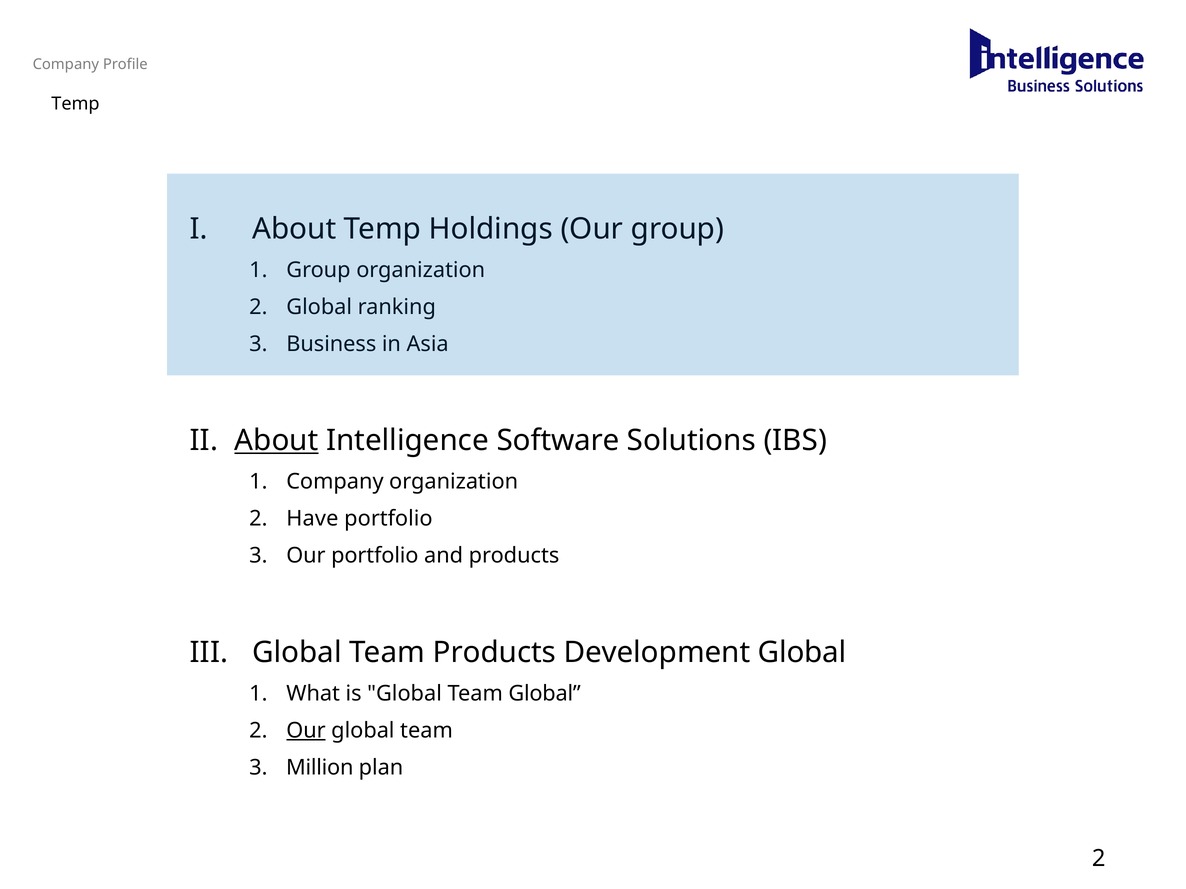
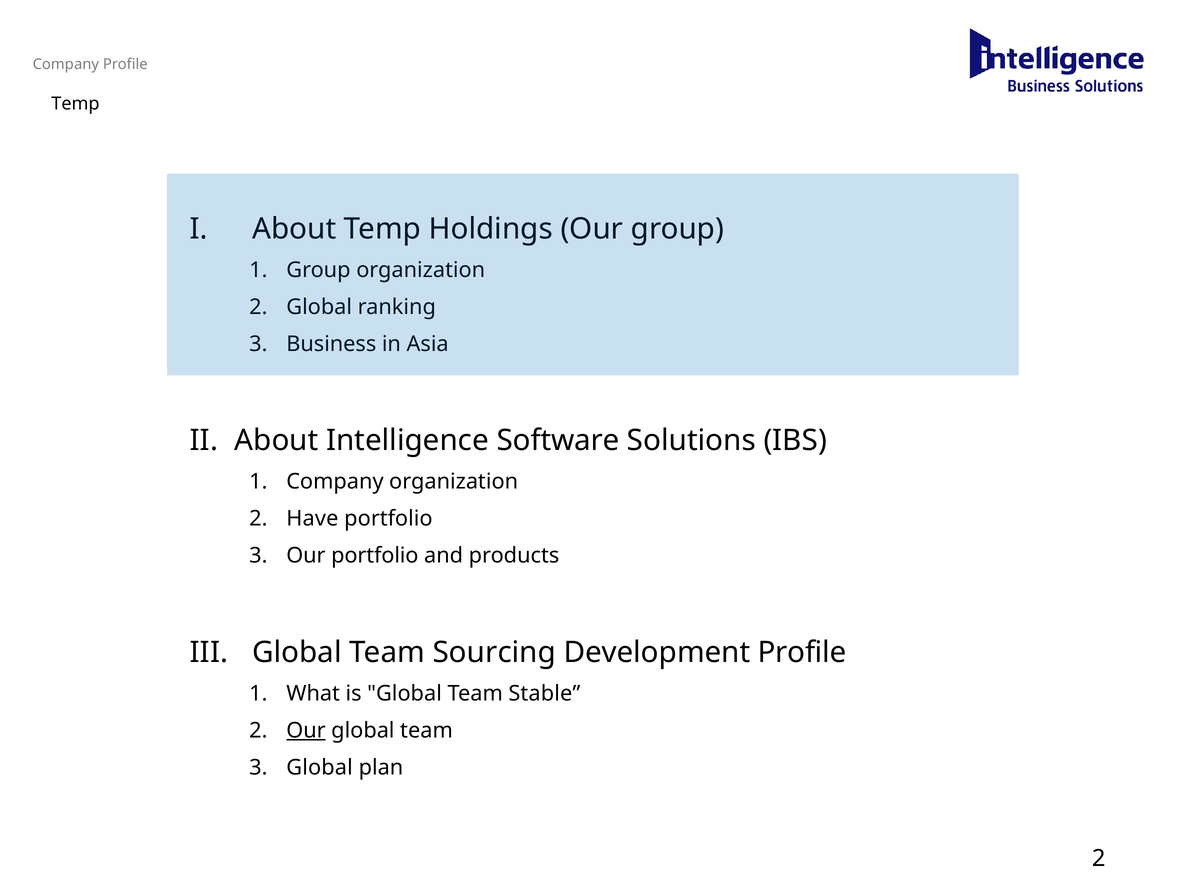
About underline: present -> none (276, 441)
Team Products: Products -> Sourcing (494, 653)
Development Global: Global -> Profile (802, 653)
Team Global: Global -> Stable (544, 694)
Million: Million -> Global (320, 768)
